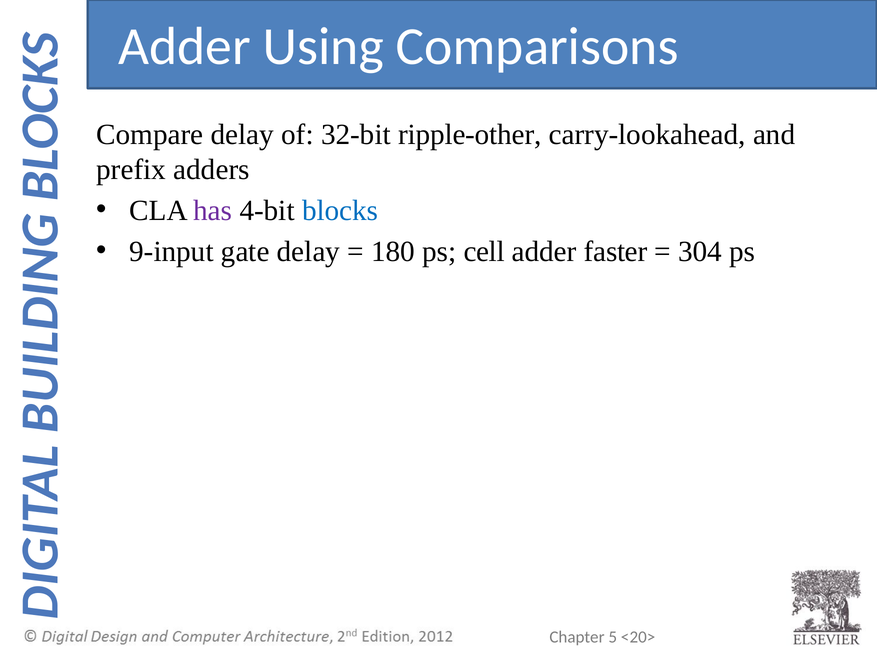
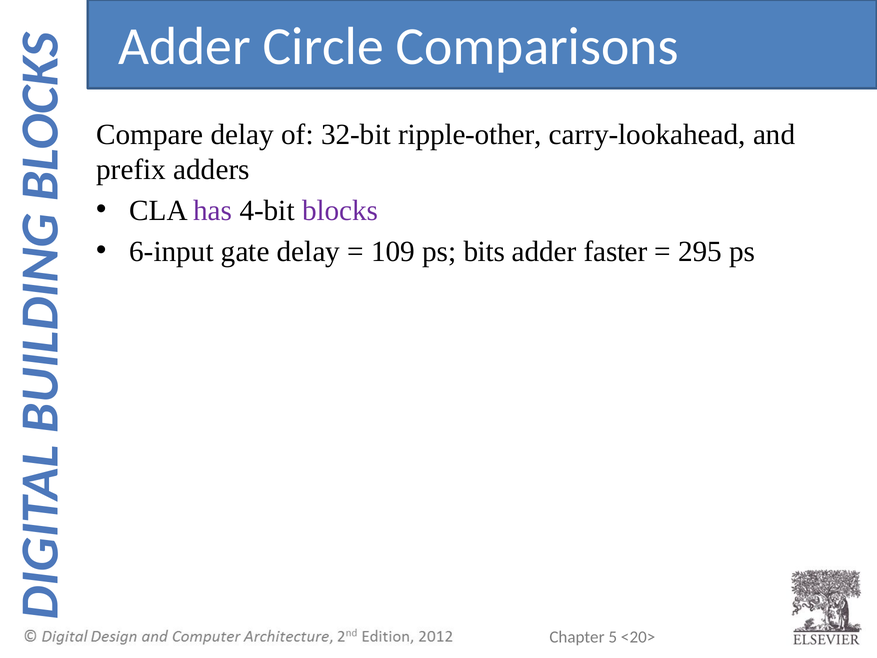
Using: Using -> Circle (323, 47)
blocks colour: blue -> purple (340, 210)
9-input: 9-input -> 6-input (171, 251)
180: 180 -> 109 (393, 251)
cell: cell -> bits (484, 251)
304: 304 -> 295 (700, 251)
